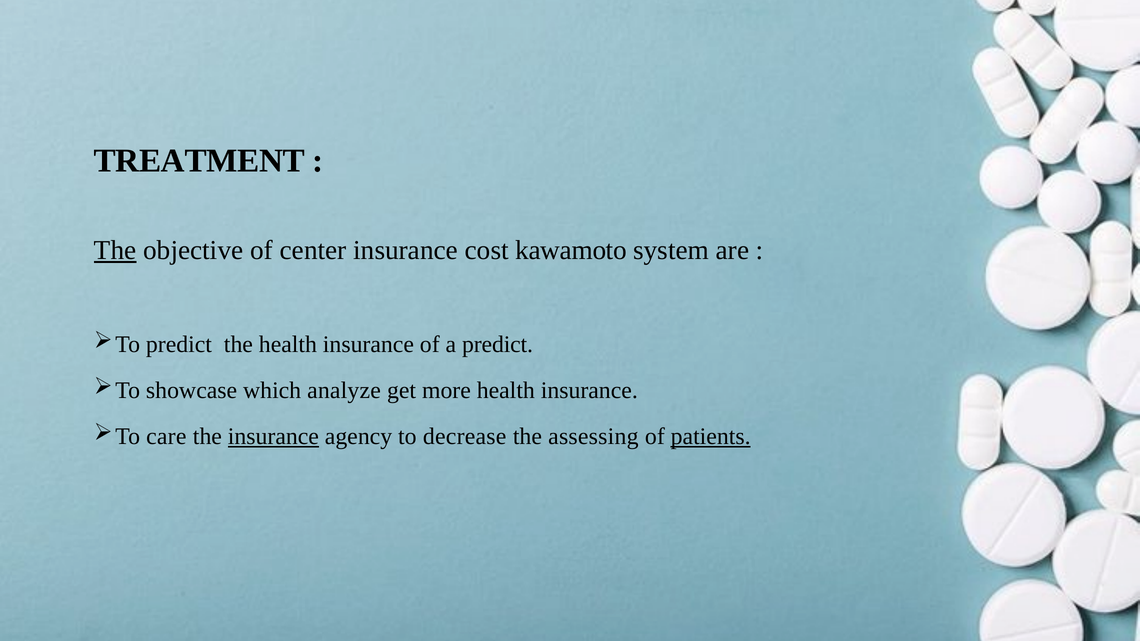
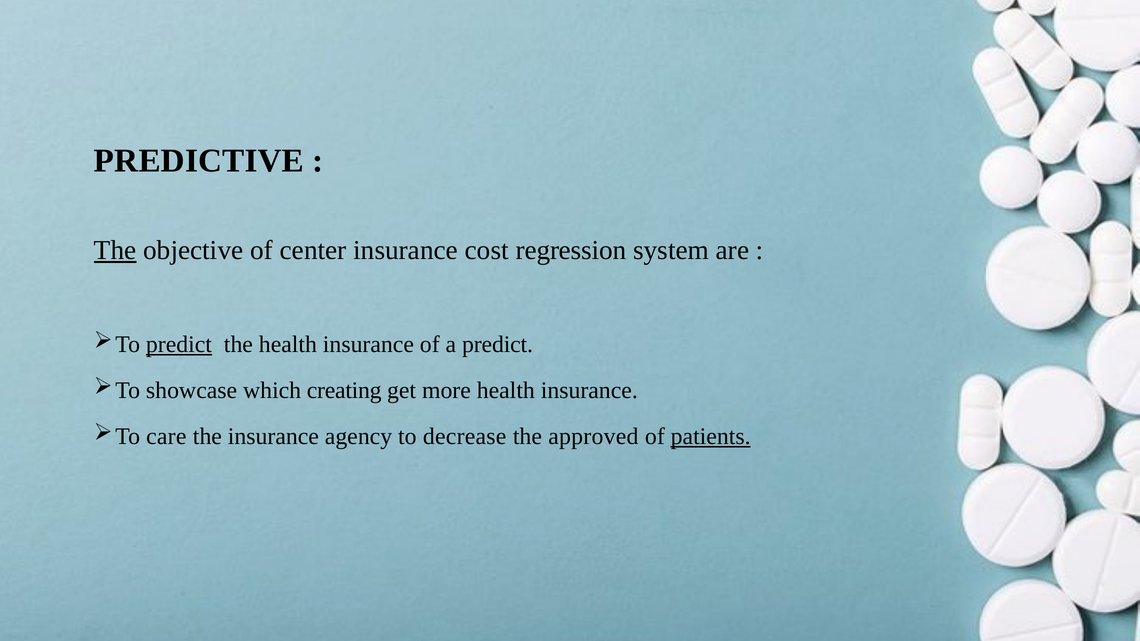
TREATMENT: TREATMENT -> PREDICTIVE (199, 161)
kawamoto: kawamoto -> regression (571, 250)
predict underline: none -> present (179, 344)
analyze: analyze -> creating (344, 391)
insurance underline: present -> none (273, 437)
assessing: assessing -> approved (593, 437)
